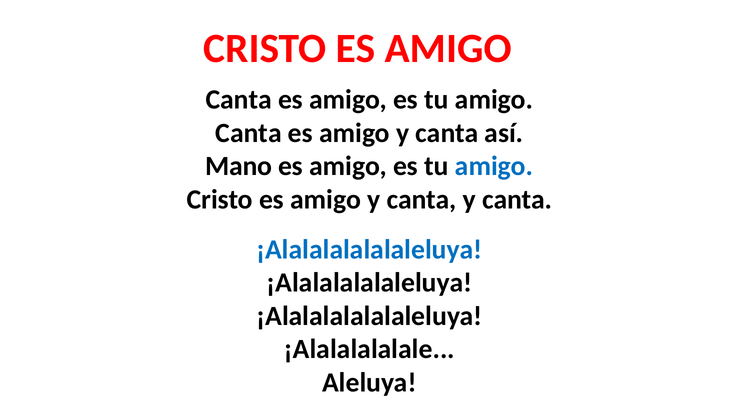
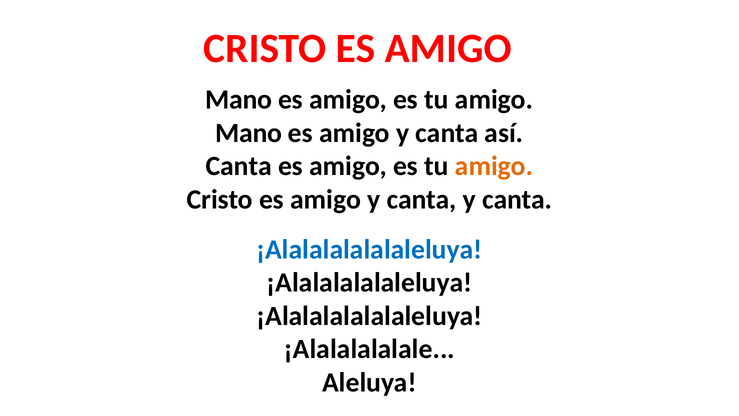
Canta: Canta -> Mano (239, 100)
Canta: Canta -> Mano (249, 133)
Mano: Mano -> Canta (239, 166)
amigo colour: blue -> orange (494, 166)
